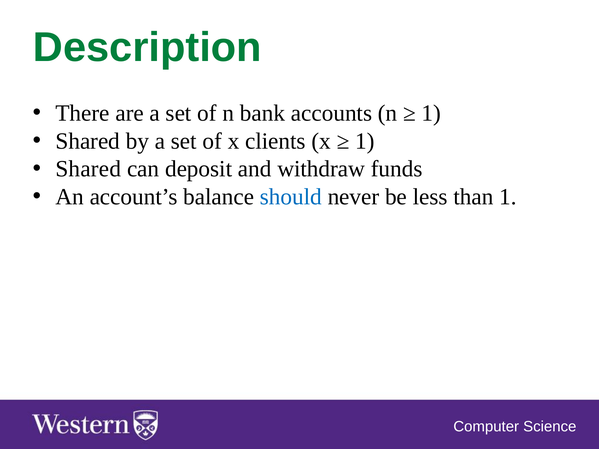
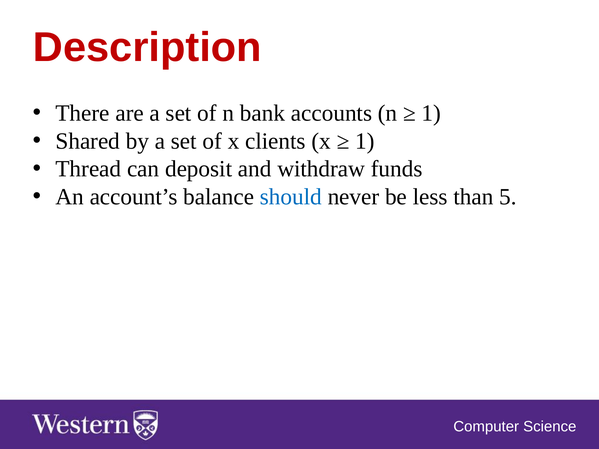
Description colour: green -> red (147, 47)
Shared: Shared -> Thread (88, 169)
than 1: 1 -> 5 (508, 197)
